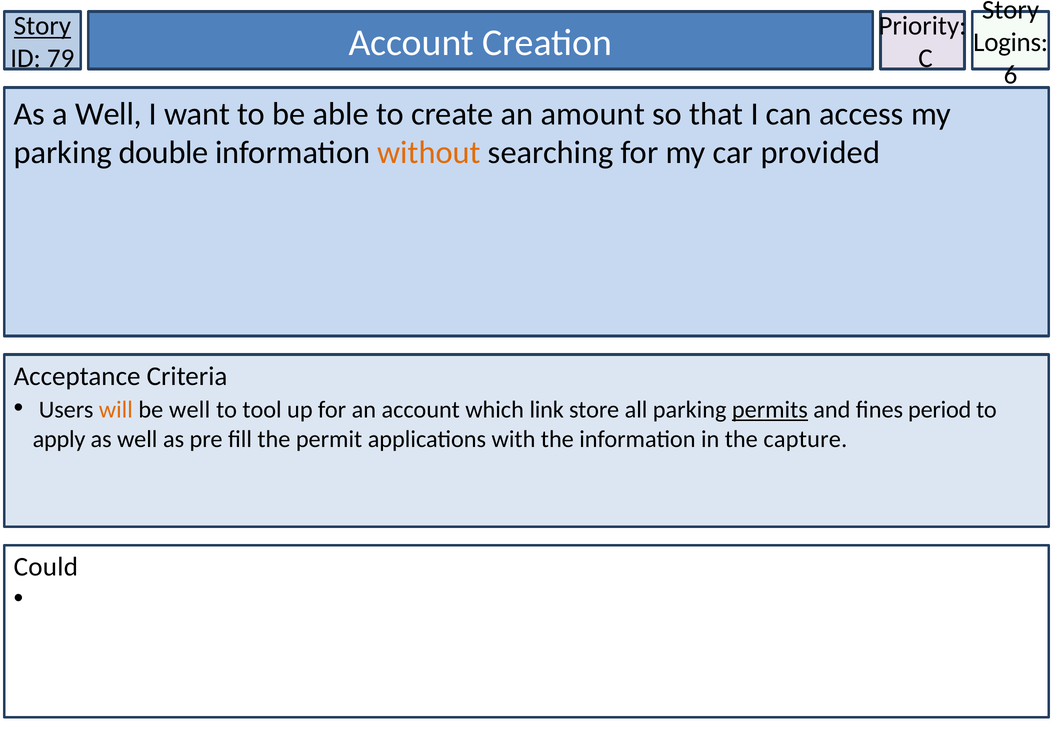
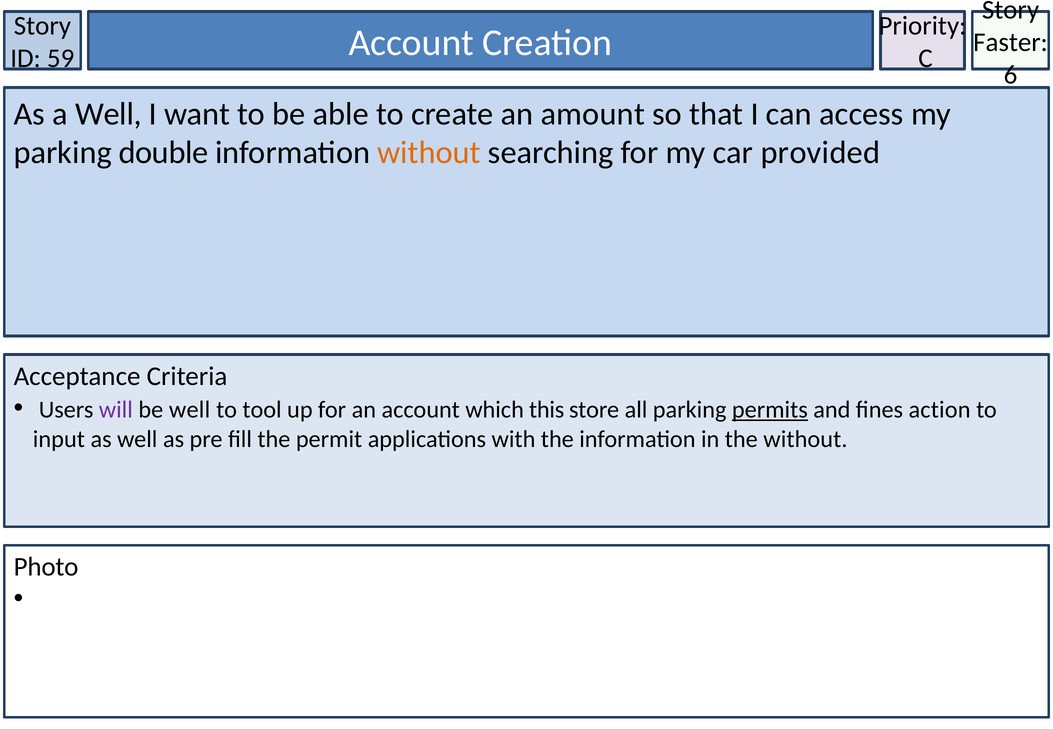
Story underline: present -> none (42, 26)
Logins: Logins -> Faster (1010, 42)
79: 79 -> 59 (61, 58)
will colour: orange -> purple (116, 410)
link: link -> this (547, 410)
period: period -> action (940, 410)
apply: apply -> input (59, 439)
the capture: capture -> without (805, 439)
Could: Could -> Photo (46, 567)
